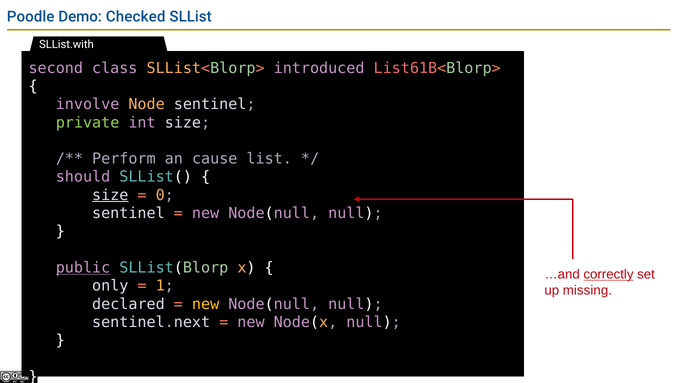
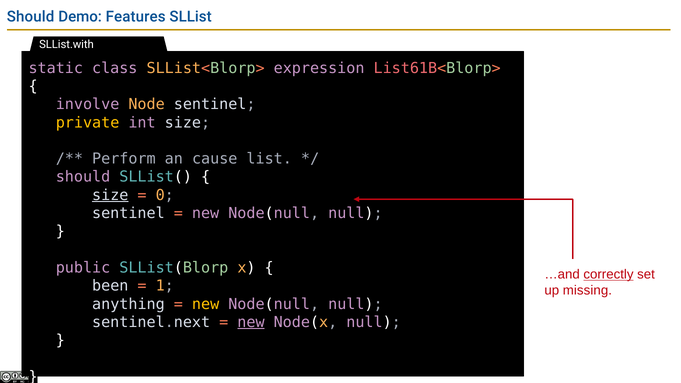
Poodle: Poodle -> Should (31, 17)
Checked: Checked -> Features (136, 17)
second: second -> static (56, 68)
introduced: introduced -> expression (319, 68)
private colour: light green -> yellow (88, 123)
public underline: present -> none (83, 268)
only: only -> been (110, 286)
declared: declared -> anything (128, 304)
new underline: none -> present (251, 322)
